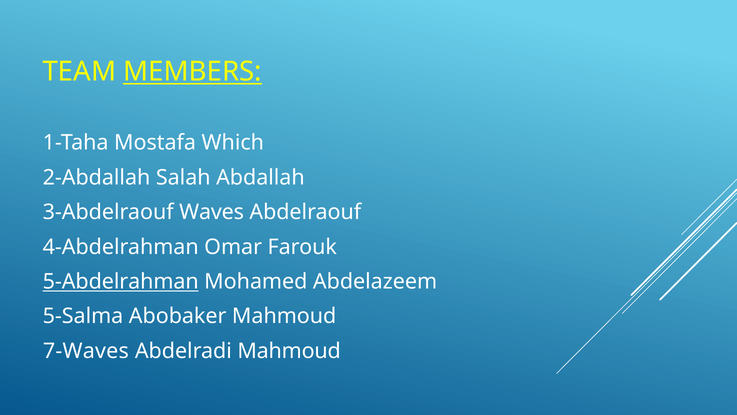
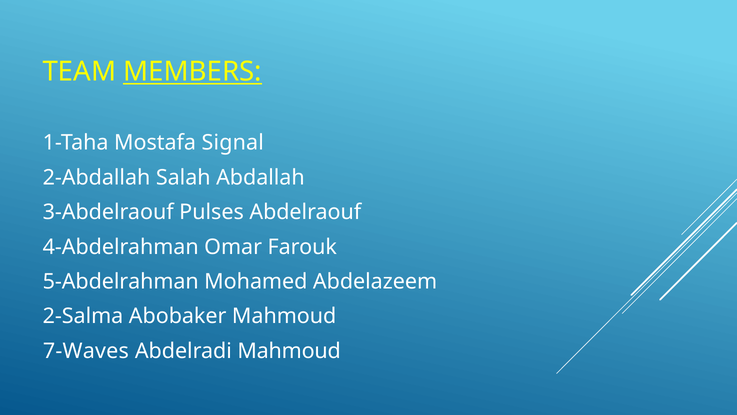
Which: Which -> Signal (233, 143)
Waves: Waves -> Pulses (212, 212)
5-Abdelrahman underline: present -> none (121, 281)
5-Salma: 5-Salma -> 2-Salma (83, 316)
